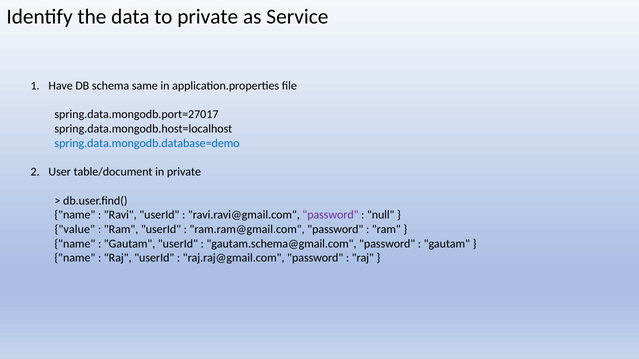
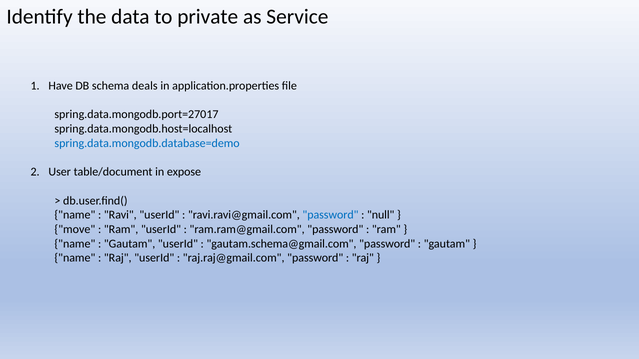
same: same -> deals (145, 86)
in private: private -> expose (184, 172)
password colour: purple -> blue (330, 215)
value: value -> move (75, 230)
